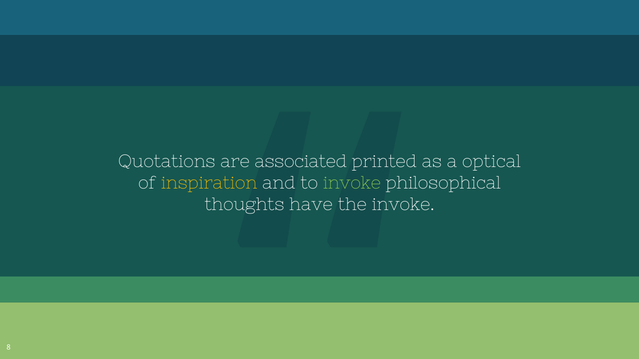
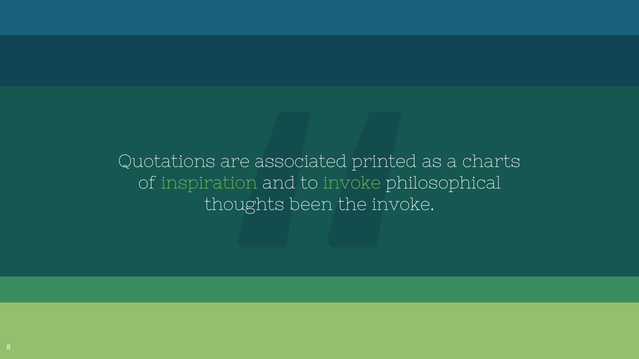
optical: optical -> charts (491, 162)
inspiration colour: yellow -> light green (209, 183)
have: have -> been (311, 204)
